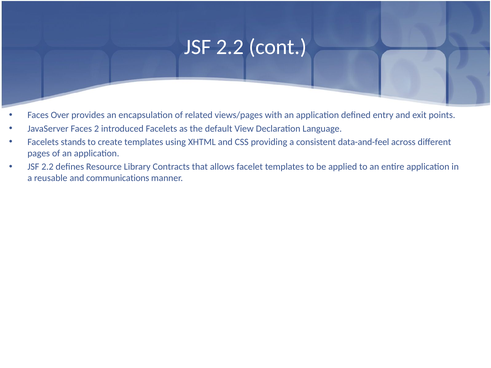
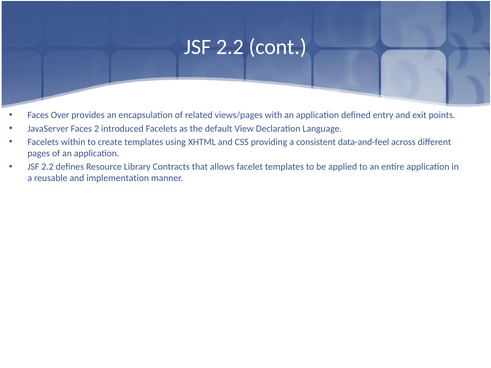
stands: stands -> within (73, 142)
communications: communications -> implementation (118, 178)
